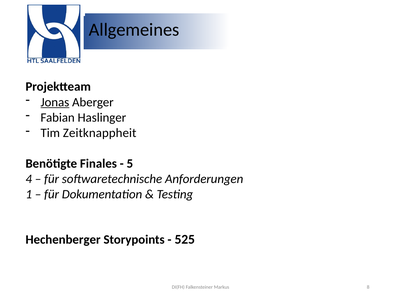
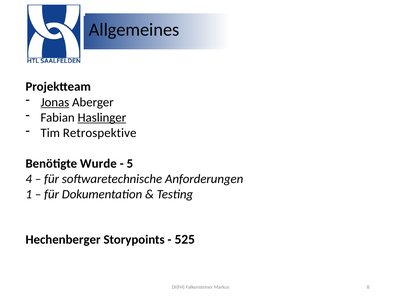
Haslinger underline: none -> present (102, 117)
Zeitknappheit: Zeitknappheit -> Retrospektive (100, 133)
Finales: Finales -> Wurde (98, 164)
